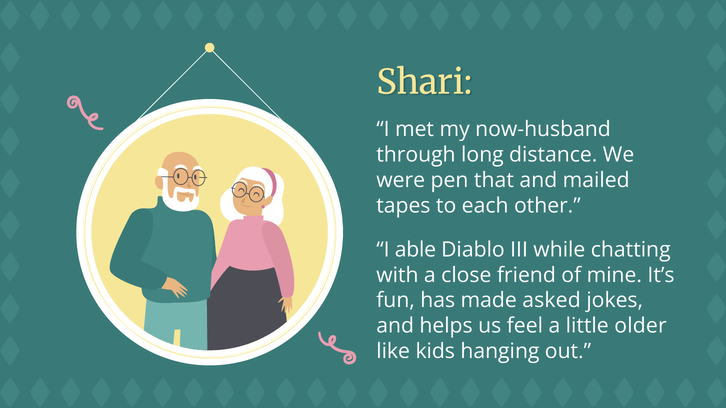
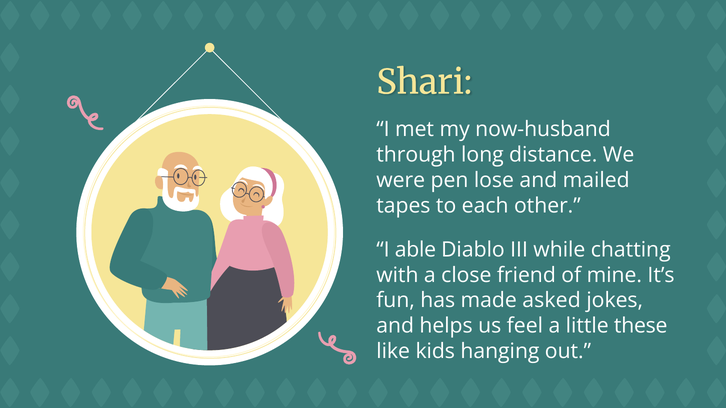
that: that -> lose (494, 180)
older: older -> these (641, 326)
